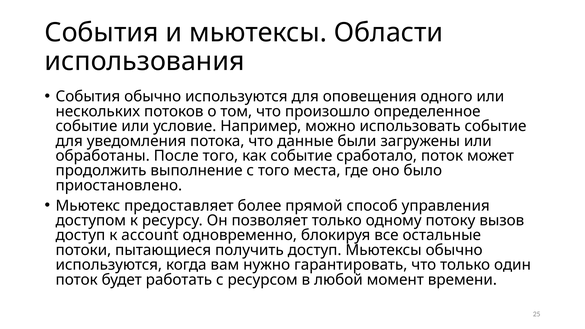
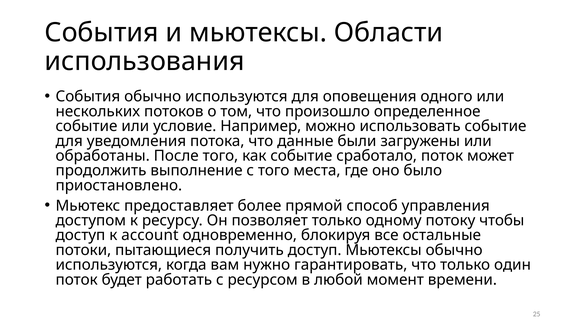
вызов: вызов -> чтобы (502, 221)
